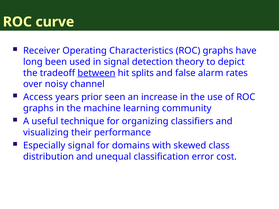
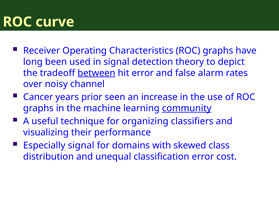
hit splits: splits -> error (143, 73)
Access: Access -> Cancer (38, 97)
community underline: none -> present (187, 108)
